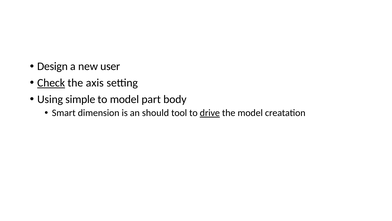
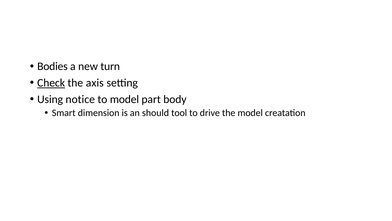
Design: Design -> Bodies (52, 66)
user: user -> turn (110, 66)
simple: simple -> notice (80, 99)
drive underline: present -> none (210, 113)
